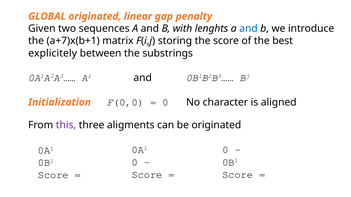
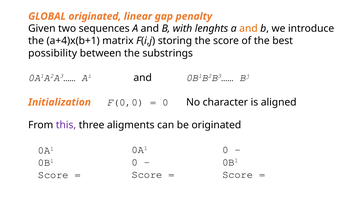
and colour: blue -> orange (248, 29)
a+7)x(b+1: a+7)x(b+1 -> a+4)x(b+1 (73, 41)
explicitely: explicitely -> possibility (53, 53)
